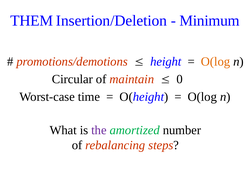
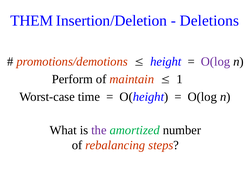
Minimum: Minimum -> Deletions (209, 21)
O(log colour: orange -> purple (216, 61)
Circular: Circular -> Perform (72, 79)
0: 0 -> 1 (180, 79)
